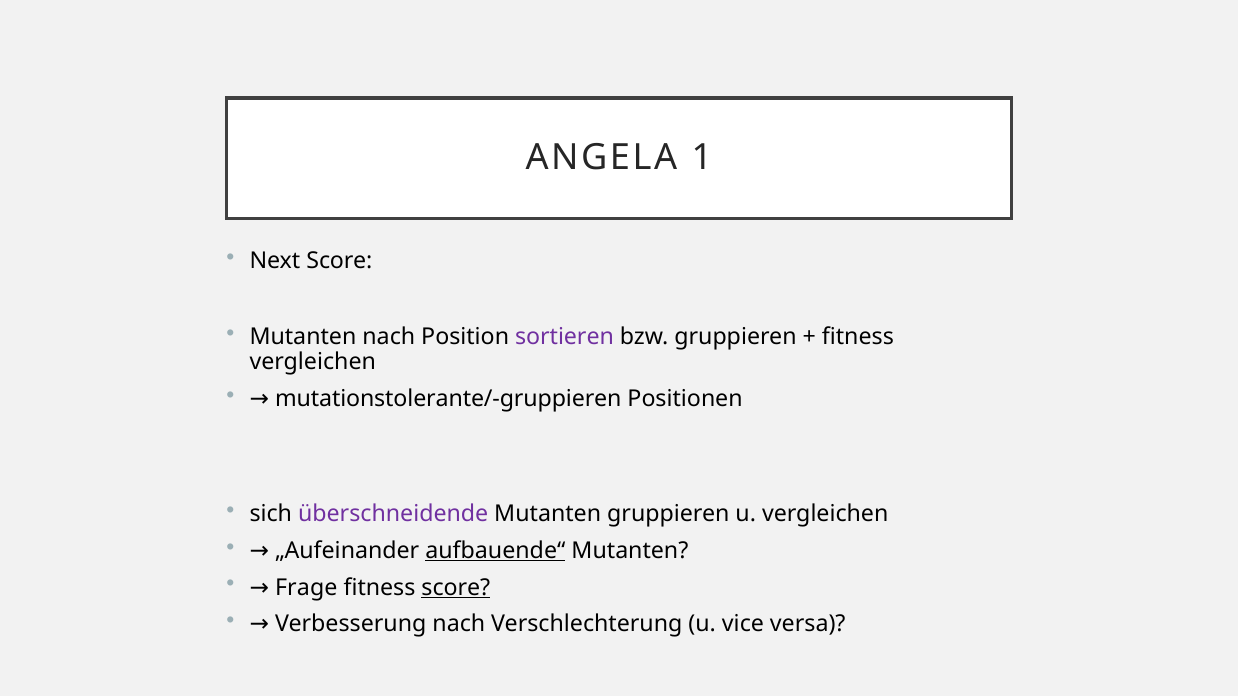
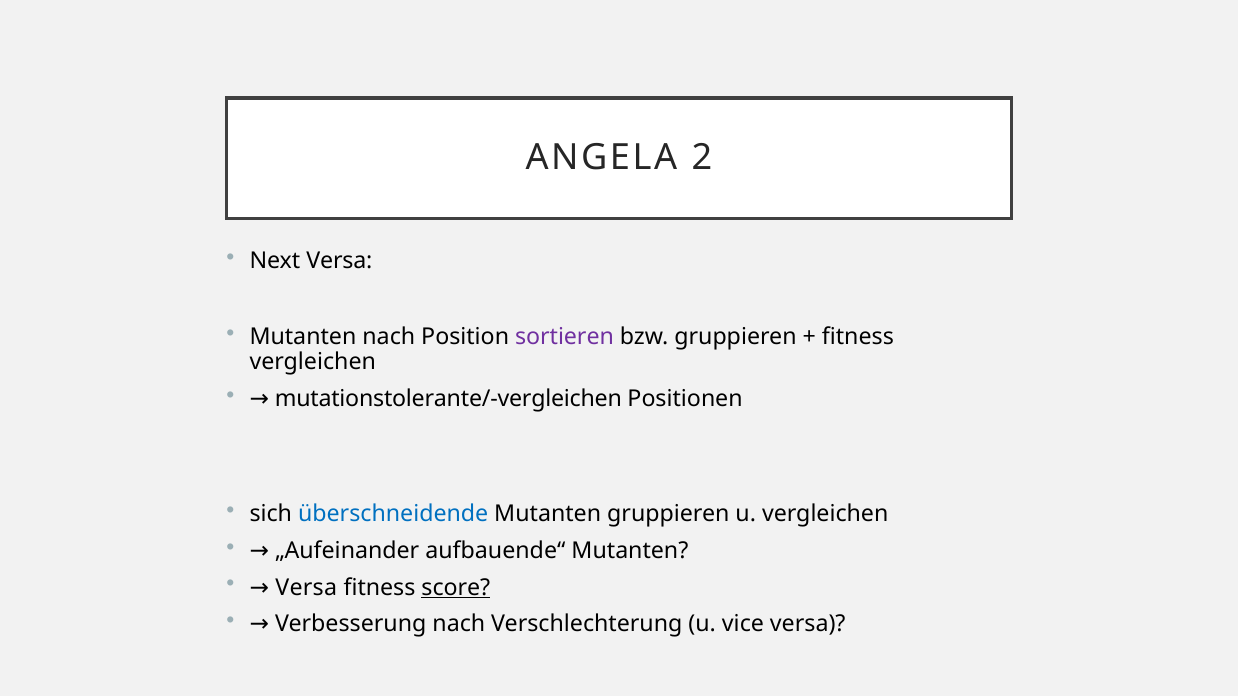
1: 1 -> 2 (702, 158)
Next Score: Score -> Versa (339, 261)
mutationstolerante/-gruppieren: mutationstolerante/-gruppieren -> mutationstolerante/-vergleichen (448, 399)
überschneidende colour: purple -> blue (393, 514)
aufbauende“ underline: present -> none (495, 551)
Frage: Frage -> Versa (306, 588)
